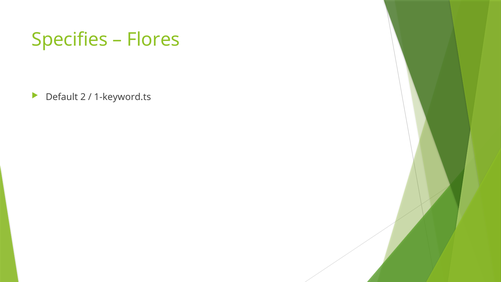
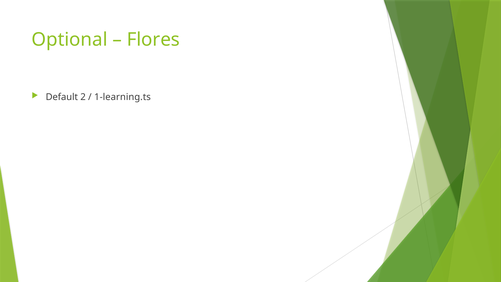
Specifies: Specifies -> Optional (70, 40)
1-keyword.ts: 1-keyword.ts -> 1-learning.ts (123, 97)
